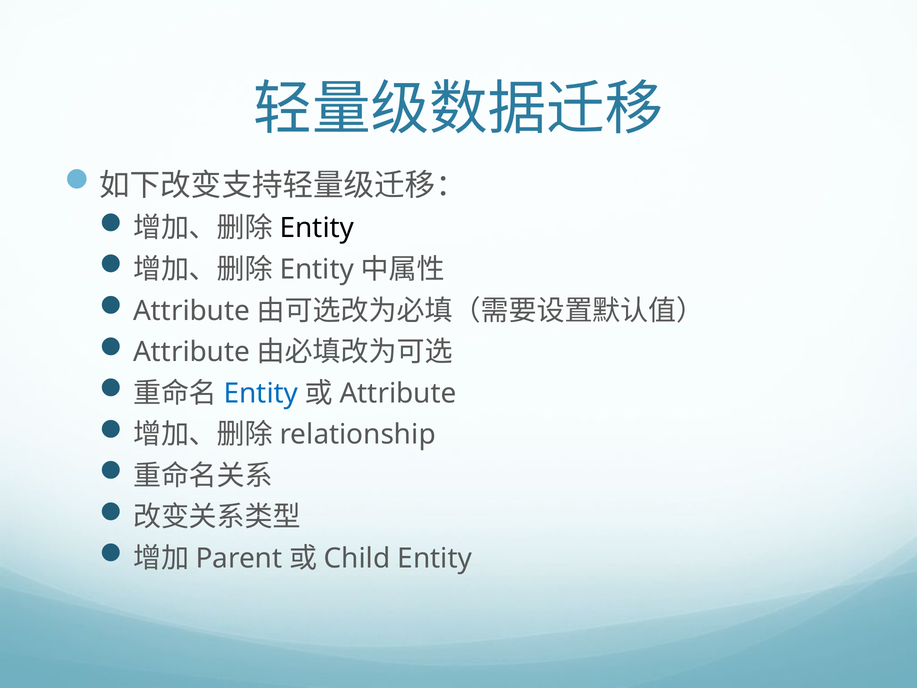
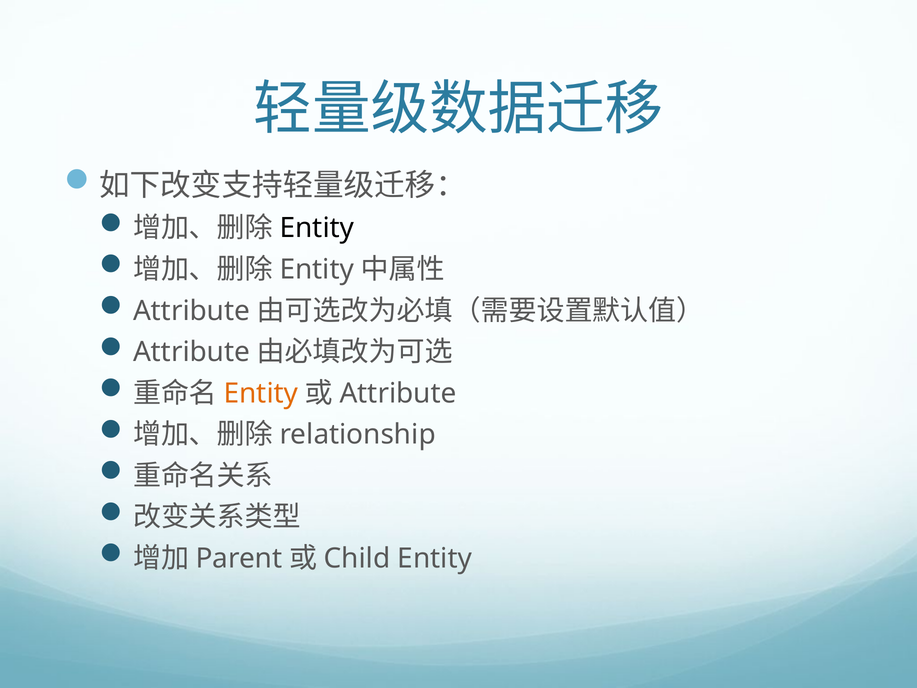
Entity colour: blue -> orange (261, 393)
